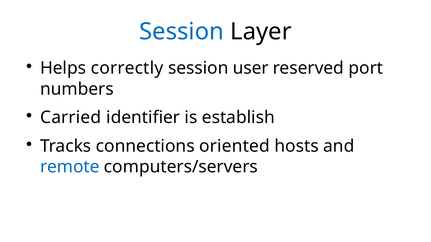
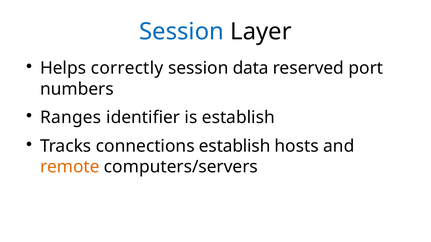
user: user -> data (251, 68)
Carried: Carried -> Ranges (71, 118)
connections oriented: oriented -> establish (235, 146)
remote colour: blue -> orange (70, 167)
